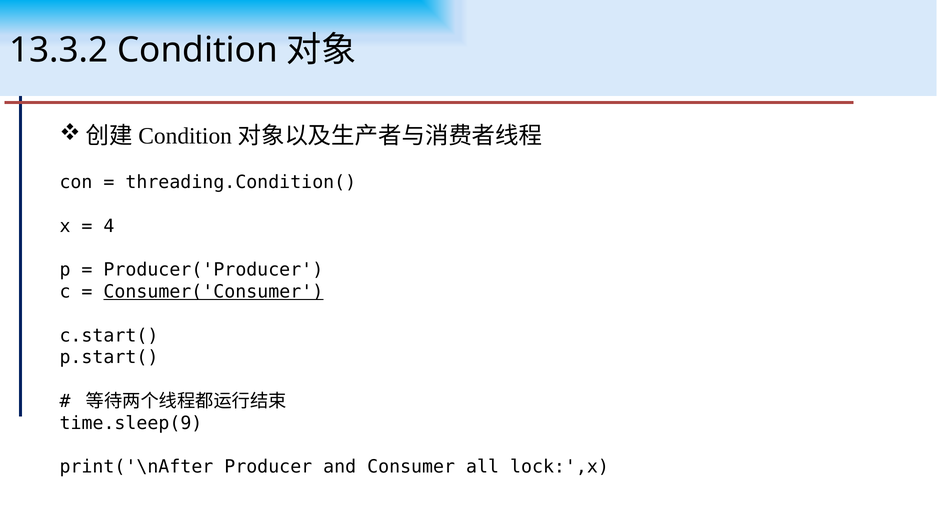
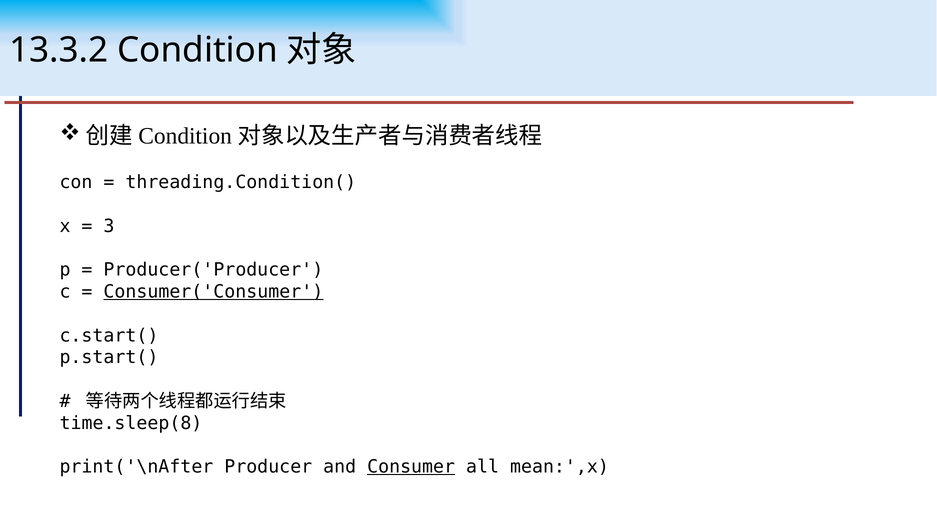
4: 4 -> 3 (109, 226)
time.sleep(9: time.sleep(9 -> time.sleep(8 (131, 423)
Consumer underline: none -> present (411, 467)
lock:',x: lock:',x -> mean:',x (559, 467)
